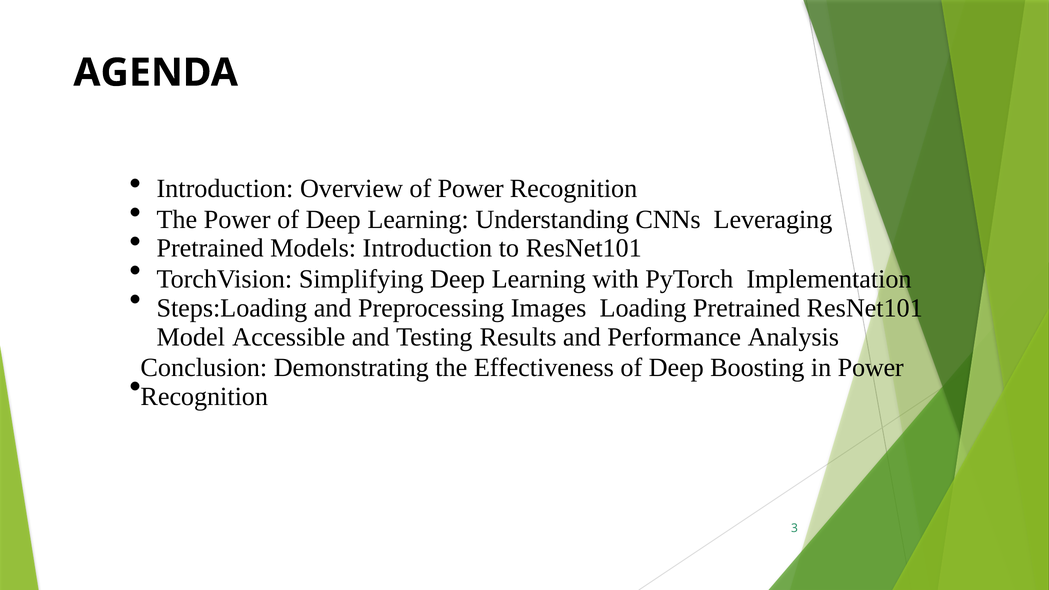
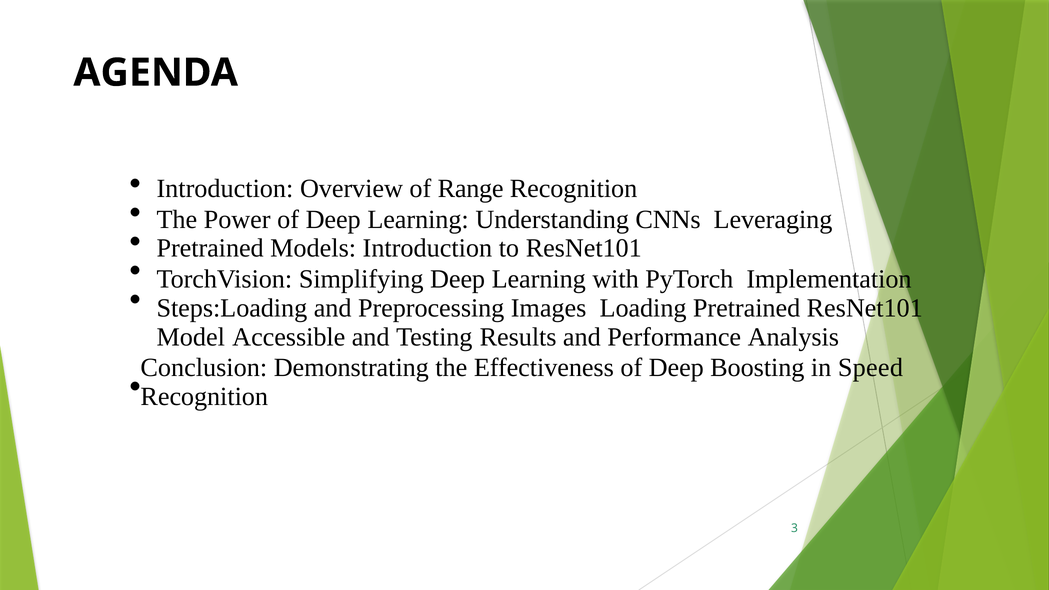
of Power: Power -> Range (471, 189)
in Power: Power -> Speed (870, 368)
